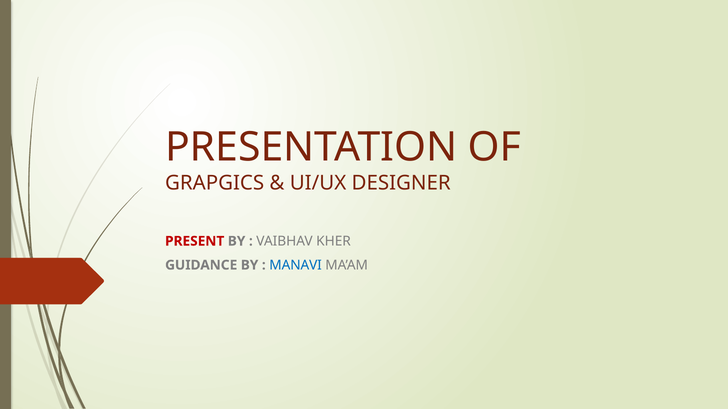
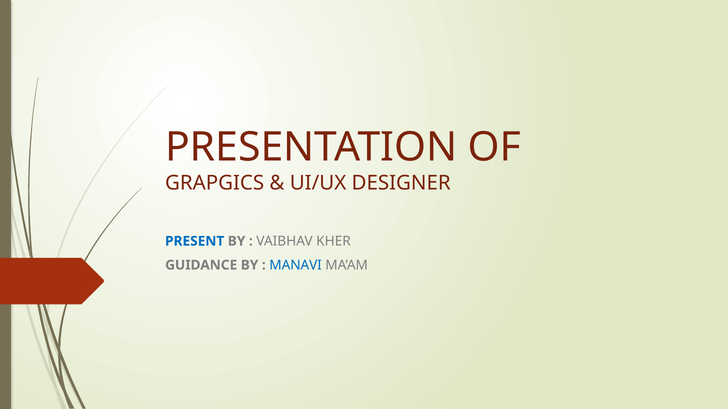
PRESENT colour: red -> blue (195, 241)
